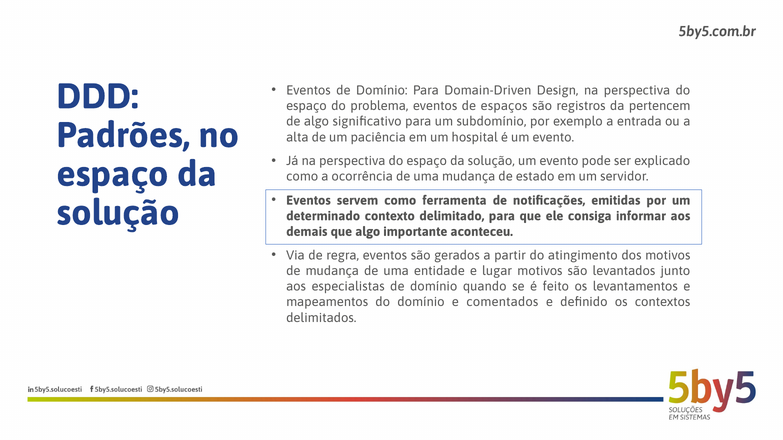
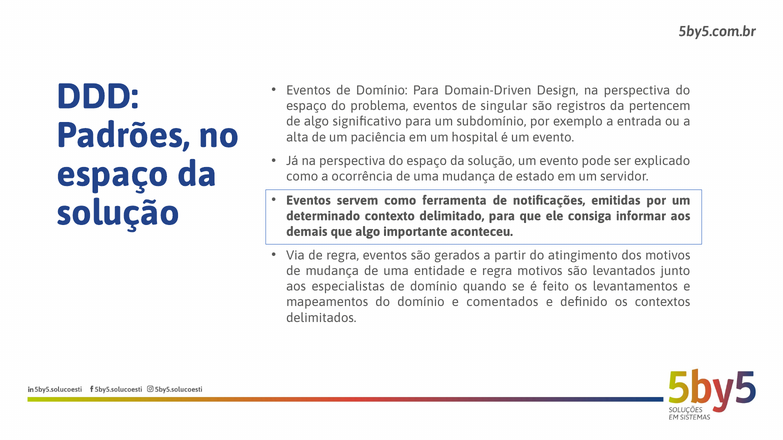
espaços: espaços -> singular (504, 106)
e lugar: lugar -> regra (497, 271)
